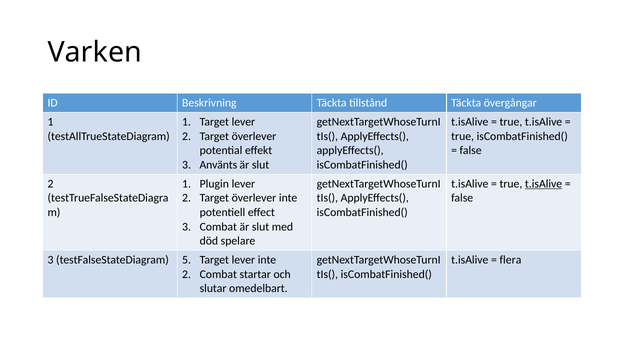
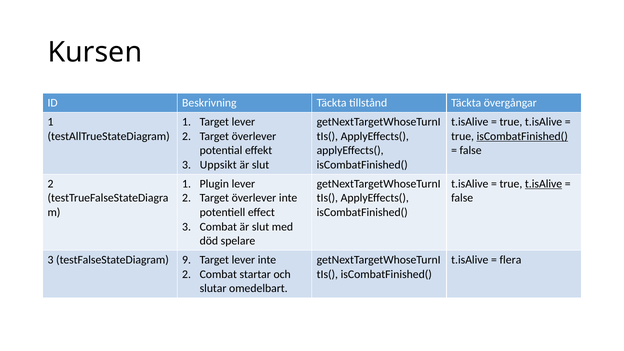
Varken: Varken -> Kursen (95, 52)
isCombatFinished( underline: none -> present (522, 136)
Använts: Använts -> Uppsikt (218, 165)
5: 5 -> 9 (187, 260)
